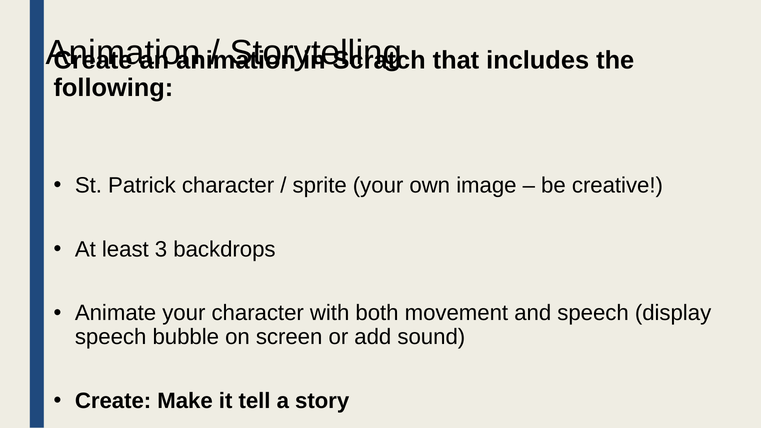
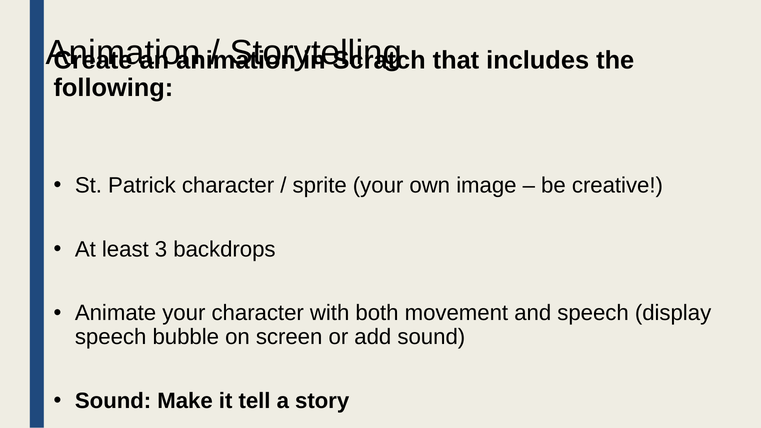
Create: Create -> Sound (113, 401)
